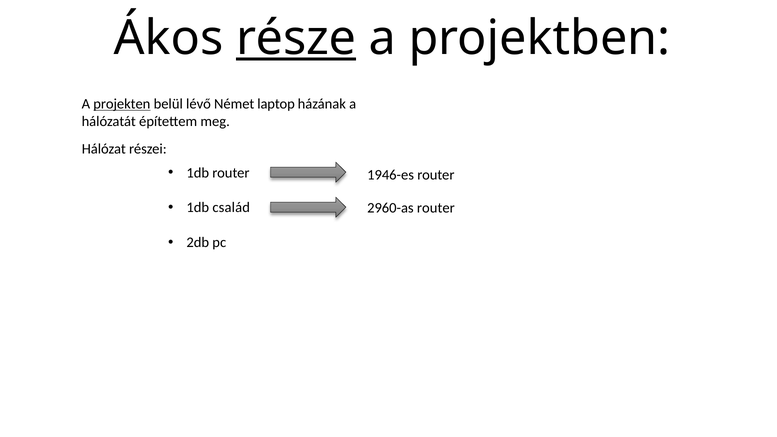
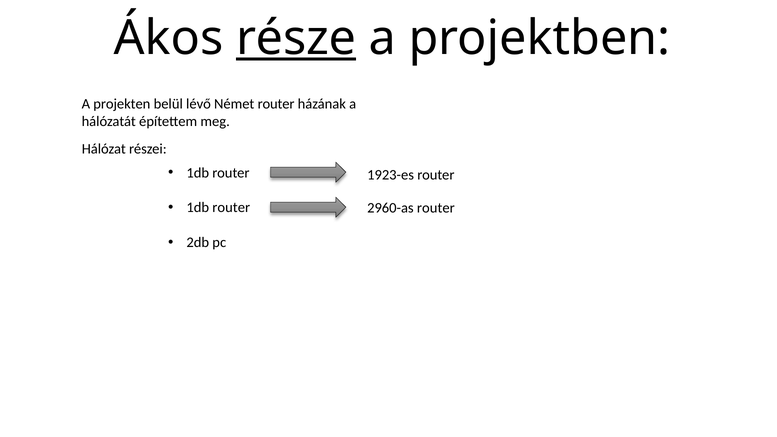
projekten underline: present -> none (122, 104)
Német laptop: laptop -> router (276, 104)
1946-es: 1946-es -> 1923-es (391, 175)
család: család -> router (231, 208)
